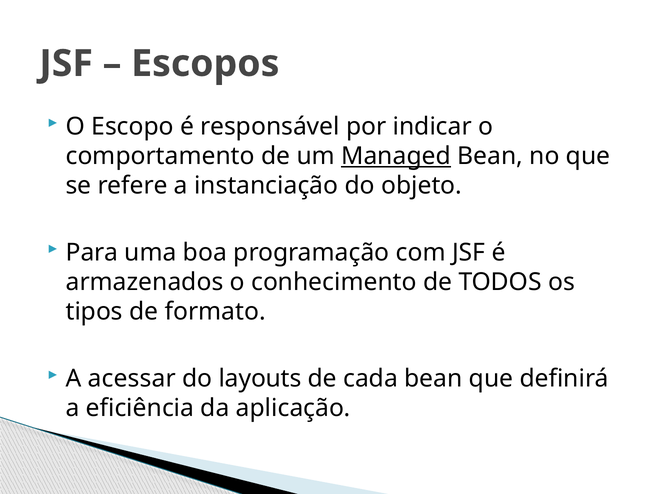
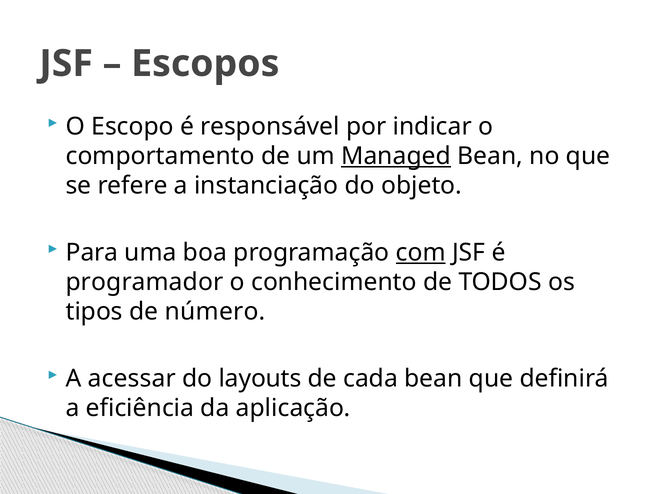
com underline: none -> present (421, 252)
armazenados: armazenados -> programador (144, 282)
formato: formato -> número (215, 312)
